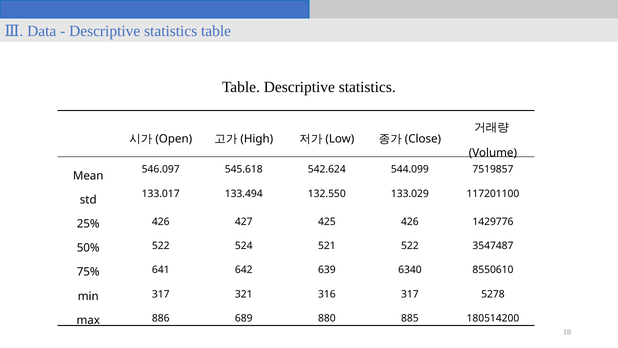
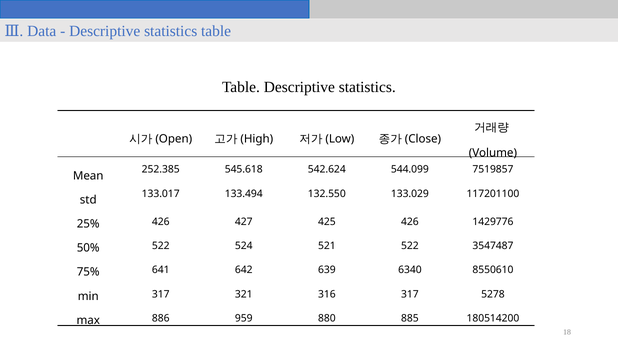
546.097: 546.097 -> 252.385 (161, 169)
689: 689 -> 959 (244, 318)
